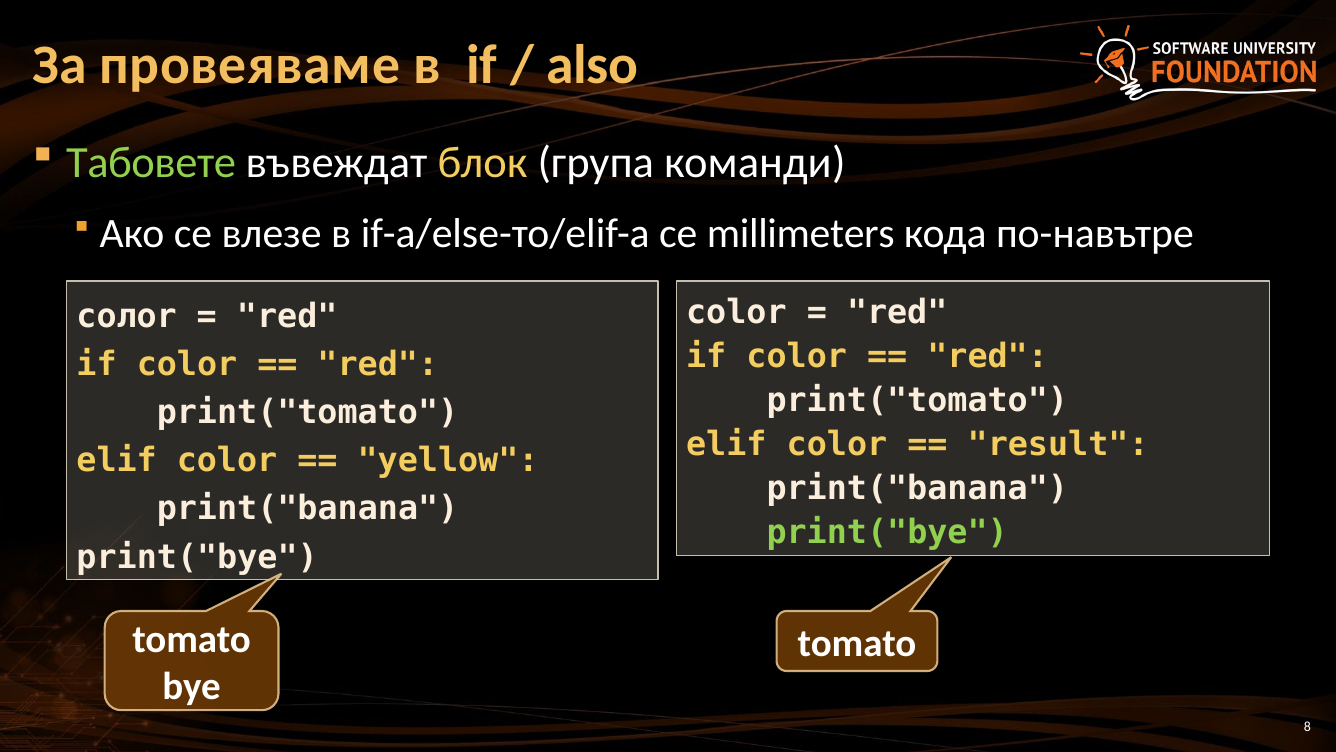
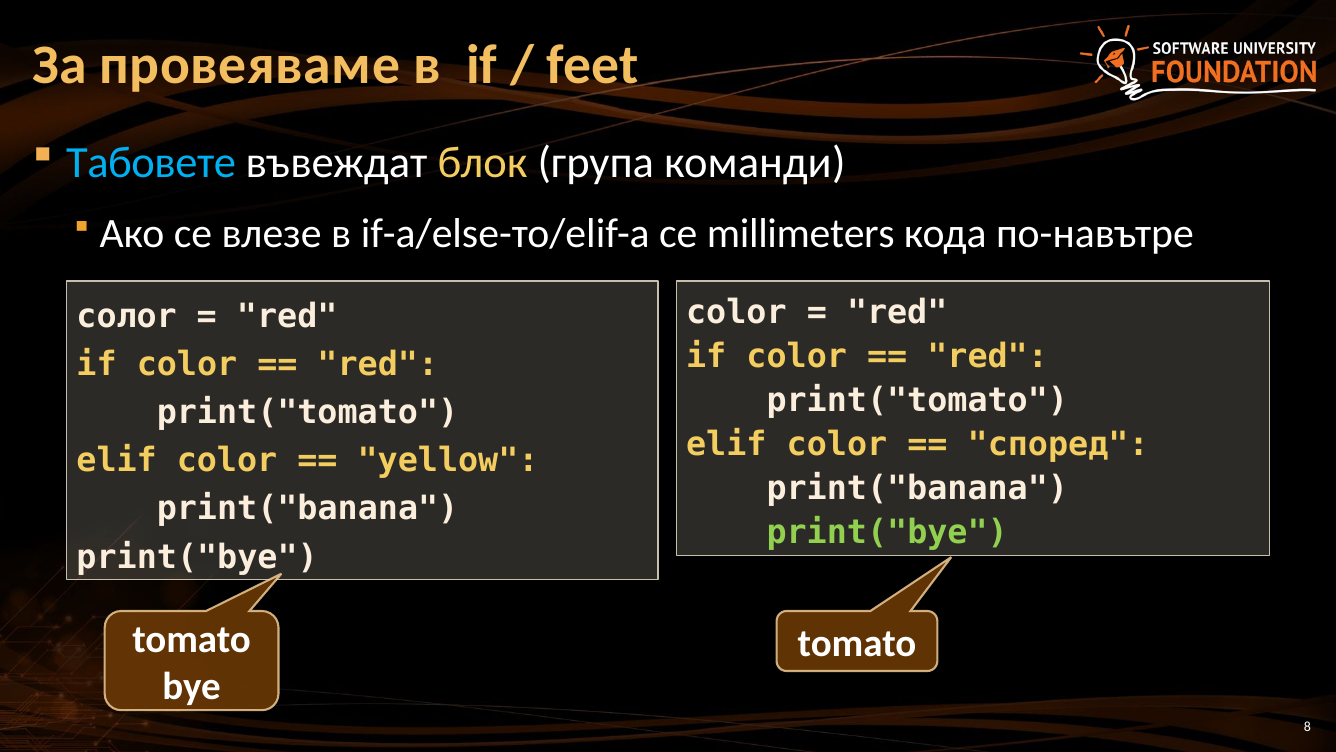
also: also -> feet (593, 65)
Табовете colour: light green -> light blue (151, 163)
result: result -> според (1058, 444)
